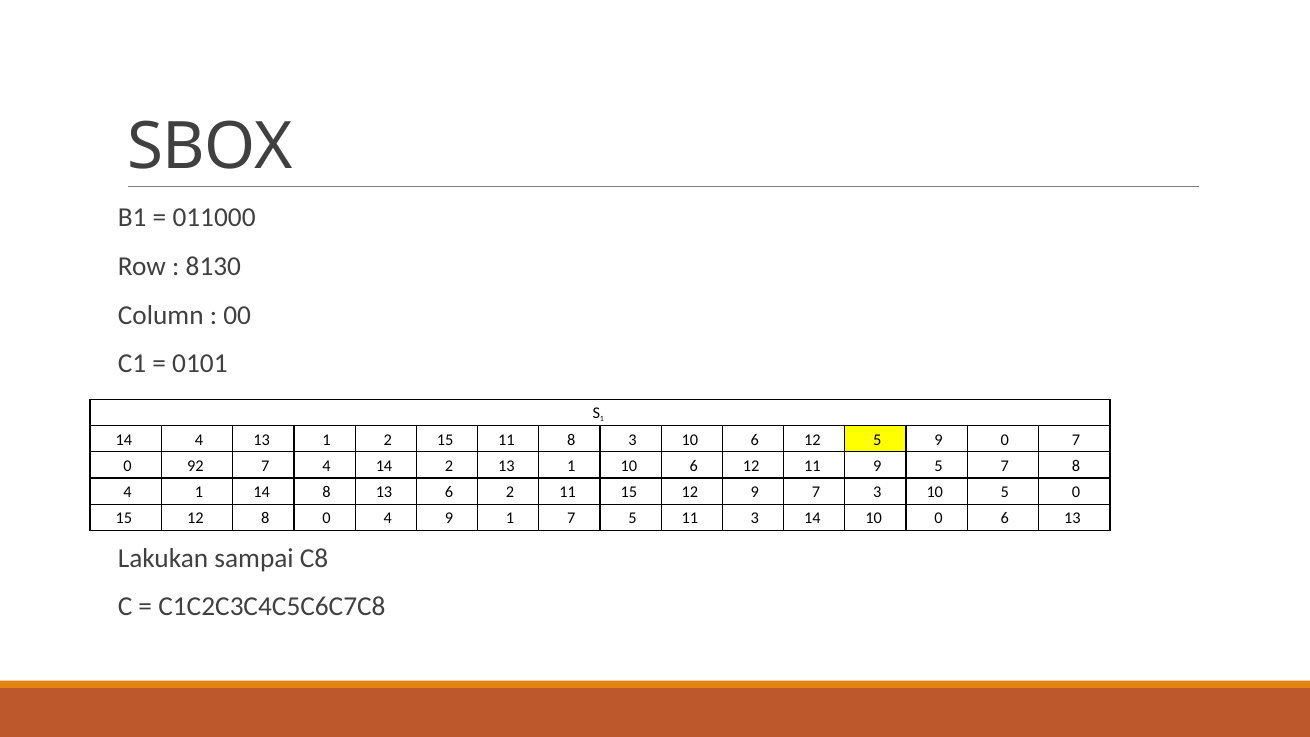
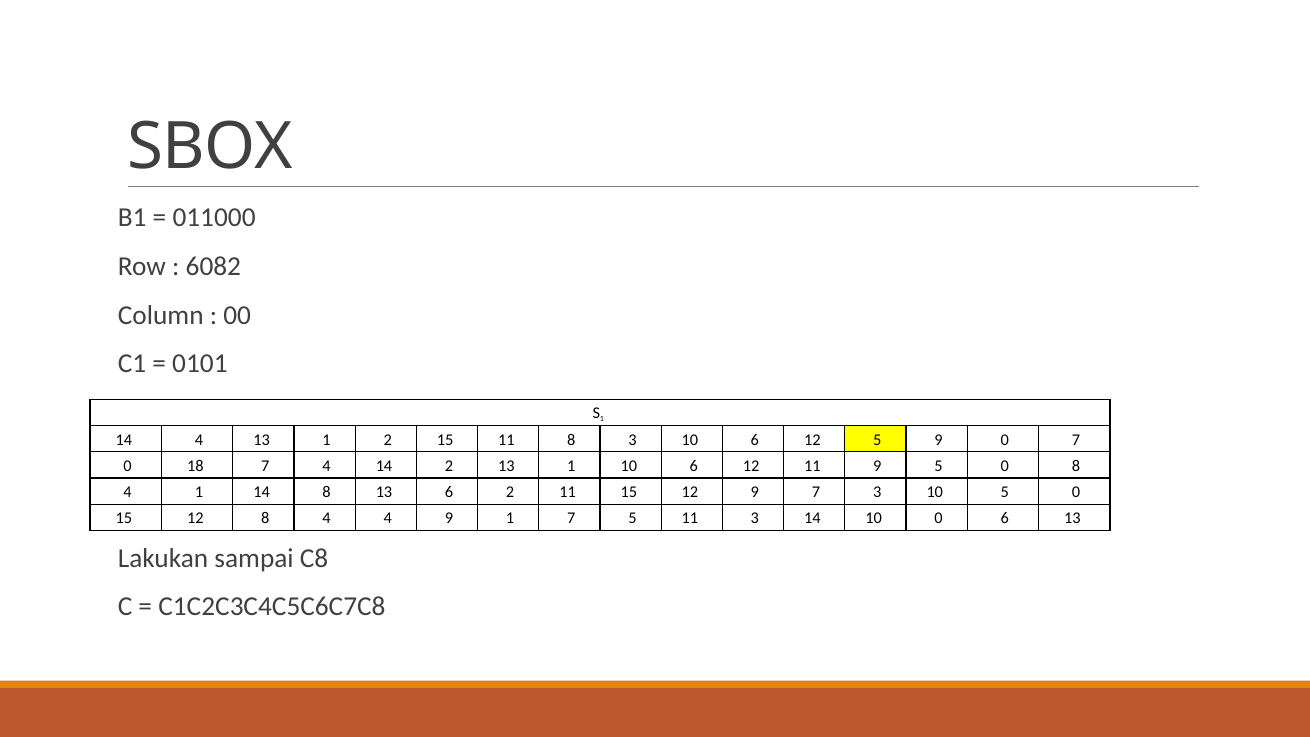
8130: 8130 -> 6082 (213, 266)
92: 92 -> 18 (195, 466)
9 5 7: 7 -> 0 (1005, 466)
12 8 0: 0 -> 4 (327, 518)
